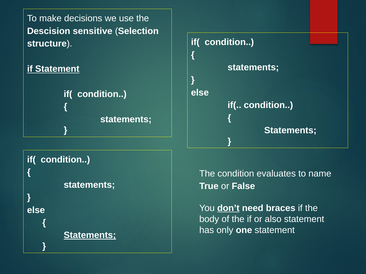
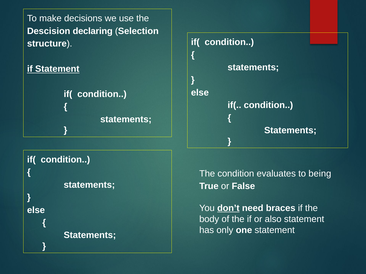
sensitive: sensitive -> declaring (93, 31)
name: name -> being (320, 174)
Statements underline: present -> none (90, 236)
